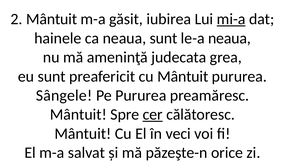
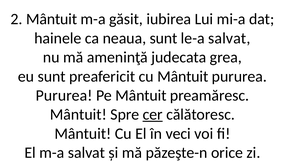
mi-a underline: present -> none (231, 19)
le-a neaua: neaua -> salvat (229, 38)
Sângele: Sângele -> Pururea (64, 95)
Pe Pururea: Pururea -> Mântuit (141, 95)
